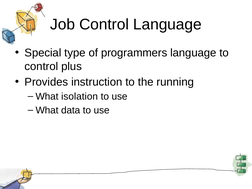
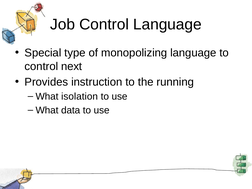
programmers: programmers -> monopolizing (134, 53)
plus: plus -> next (72, 66)
